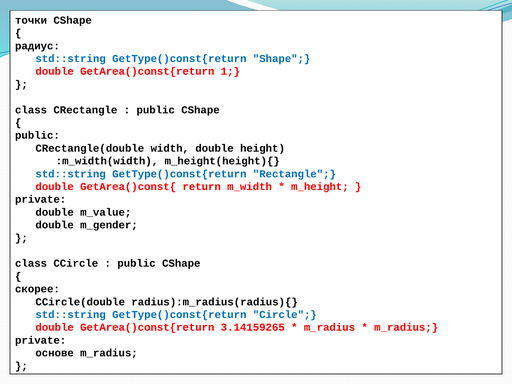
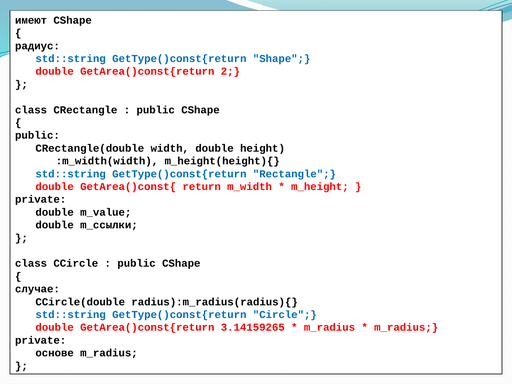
точки: точки -> имеют (31, 20)
1: 1 -> 2 (230, 71)
m_gender: m_gender -> m_ссылки (109, 225)
скорее: скорее -> случае (37, 289)
